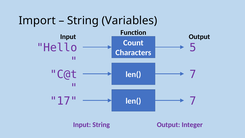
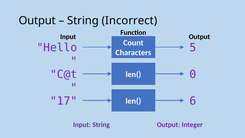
Import: Import -> Output (37, 21)
Variables: Variables -> Incorrect (129, 21)
7: 7 -> 0 (193, 74)
17 len( 7: 7 -> 6 (193, 101)
